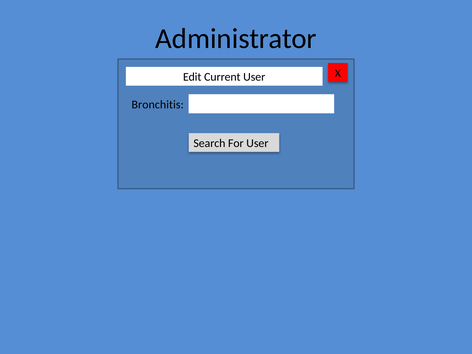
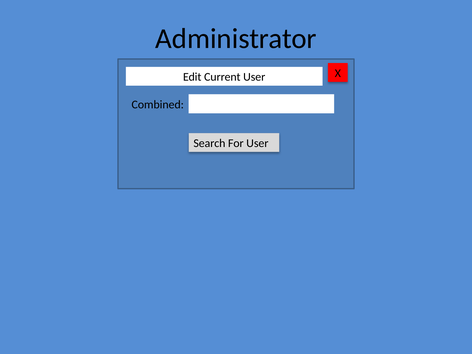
Bronchitis: Bronchitis -> Combined (158, 105)
